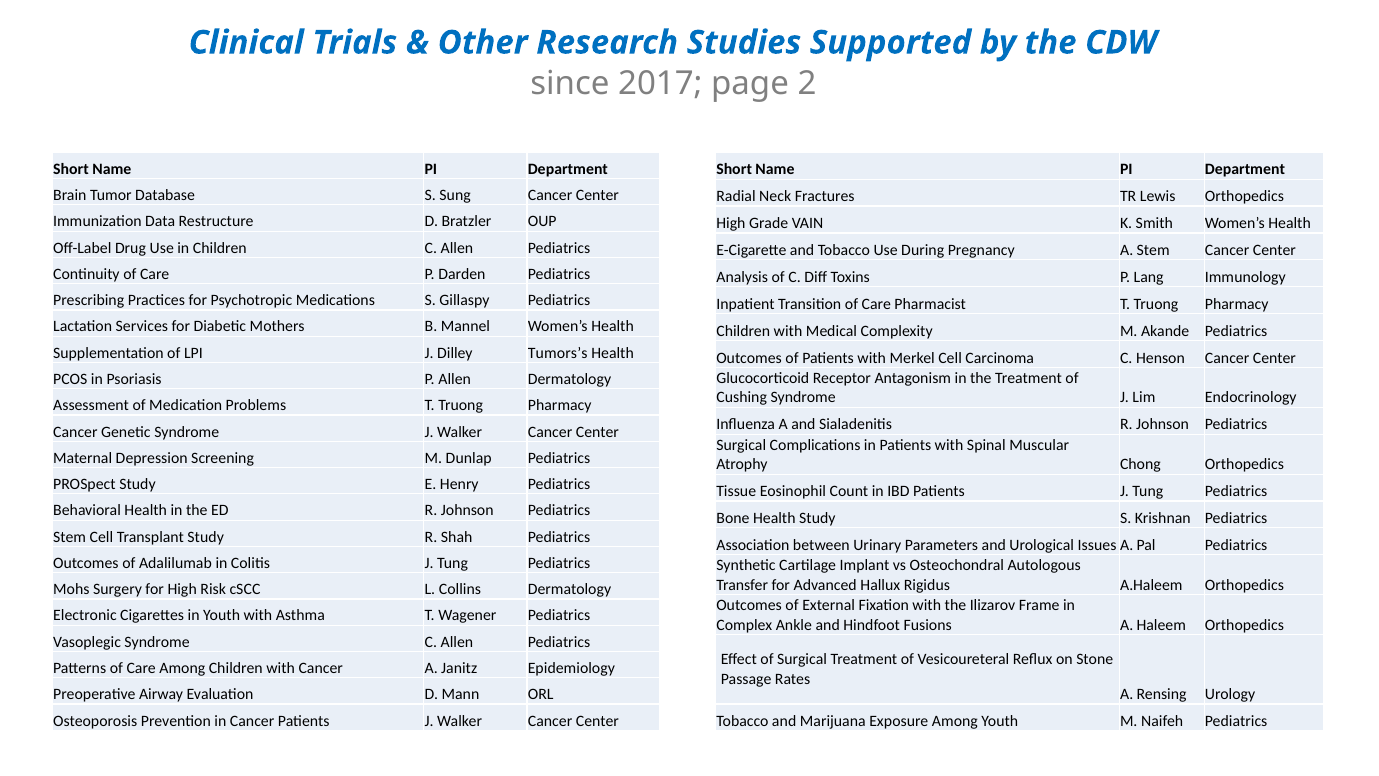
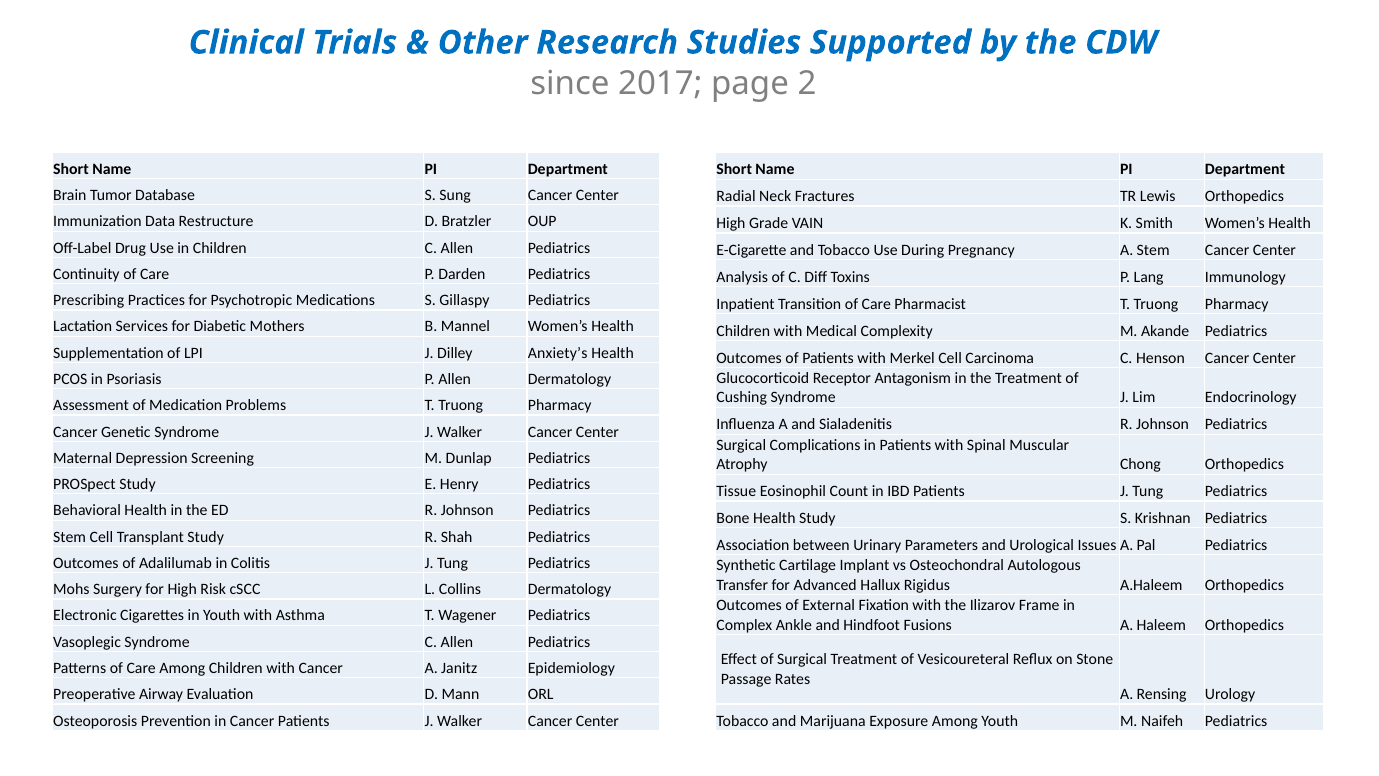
Tumors’s: Tumors’s -> Anxiety’s (558, 353)
